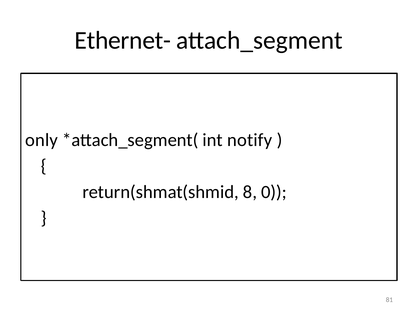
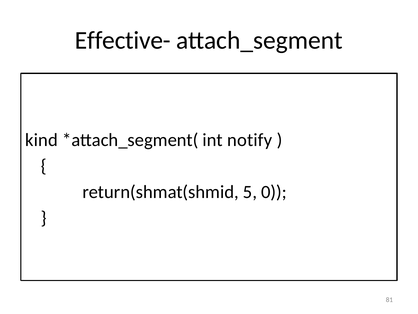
Ethernet-: Ethernet- -> Effective- (123, 40)
only: only -> kind (41, 140)
8: 8 -> 5 (250, 192)
